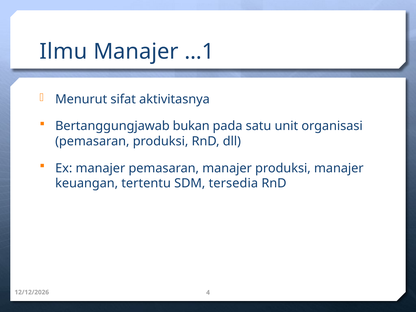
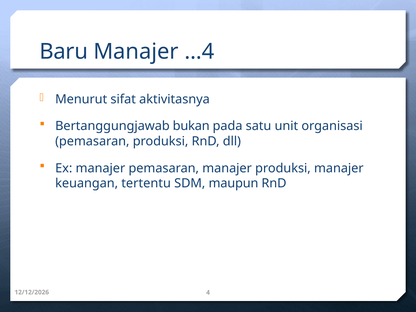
Ilmu: Ilmu -> Baru (64, 52)
…1: …1 -> …4 (199, 52)
tersedia: tersedia -> maupun (233, 183)
